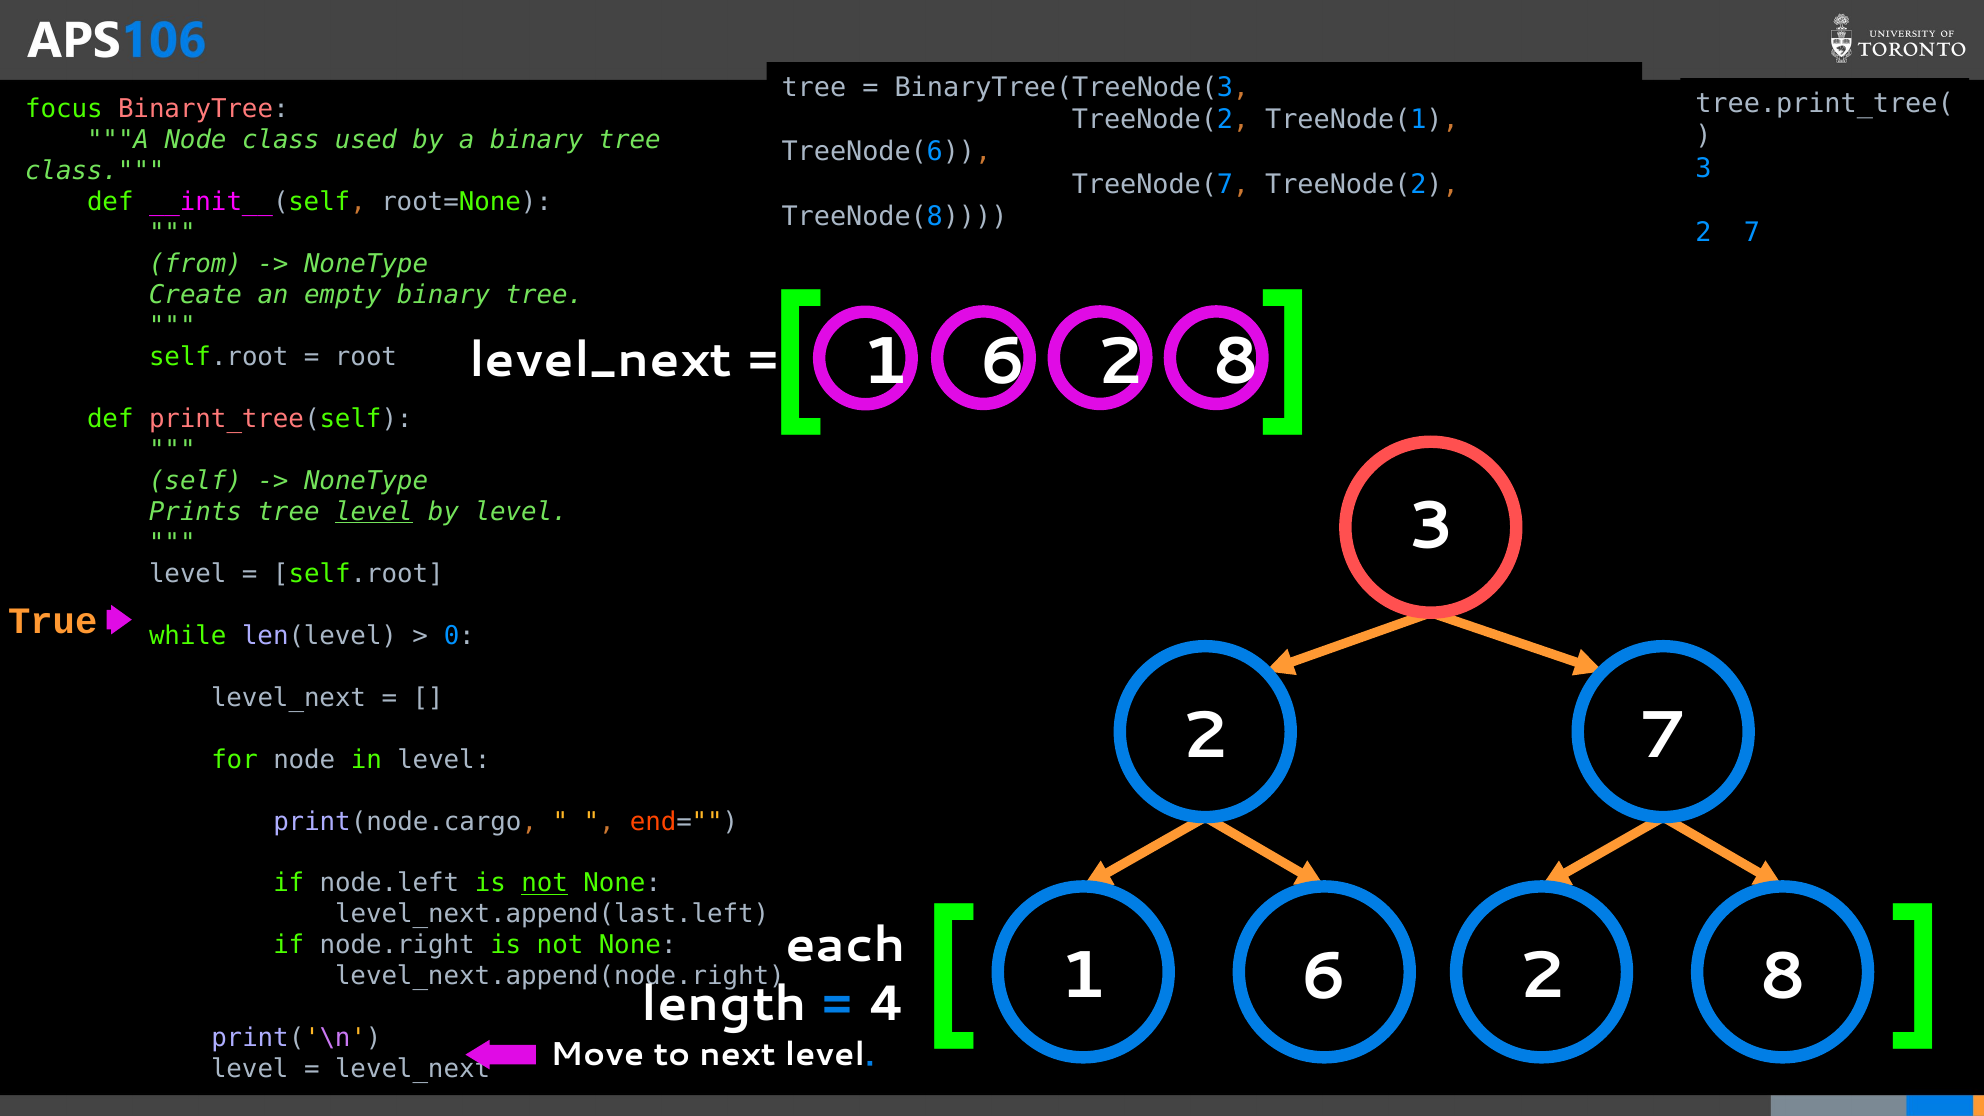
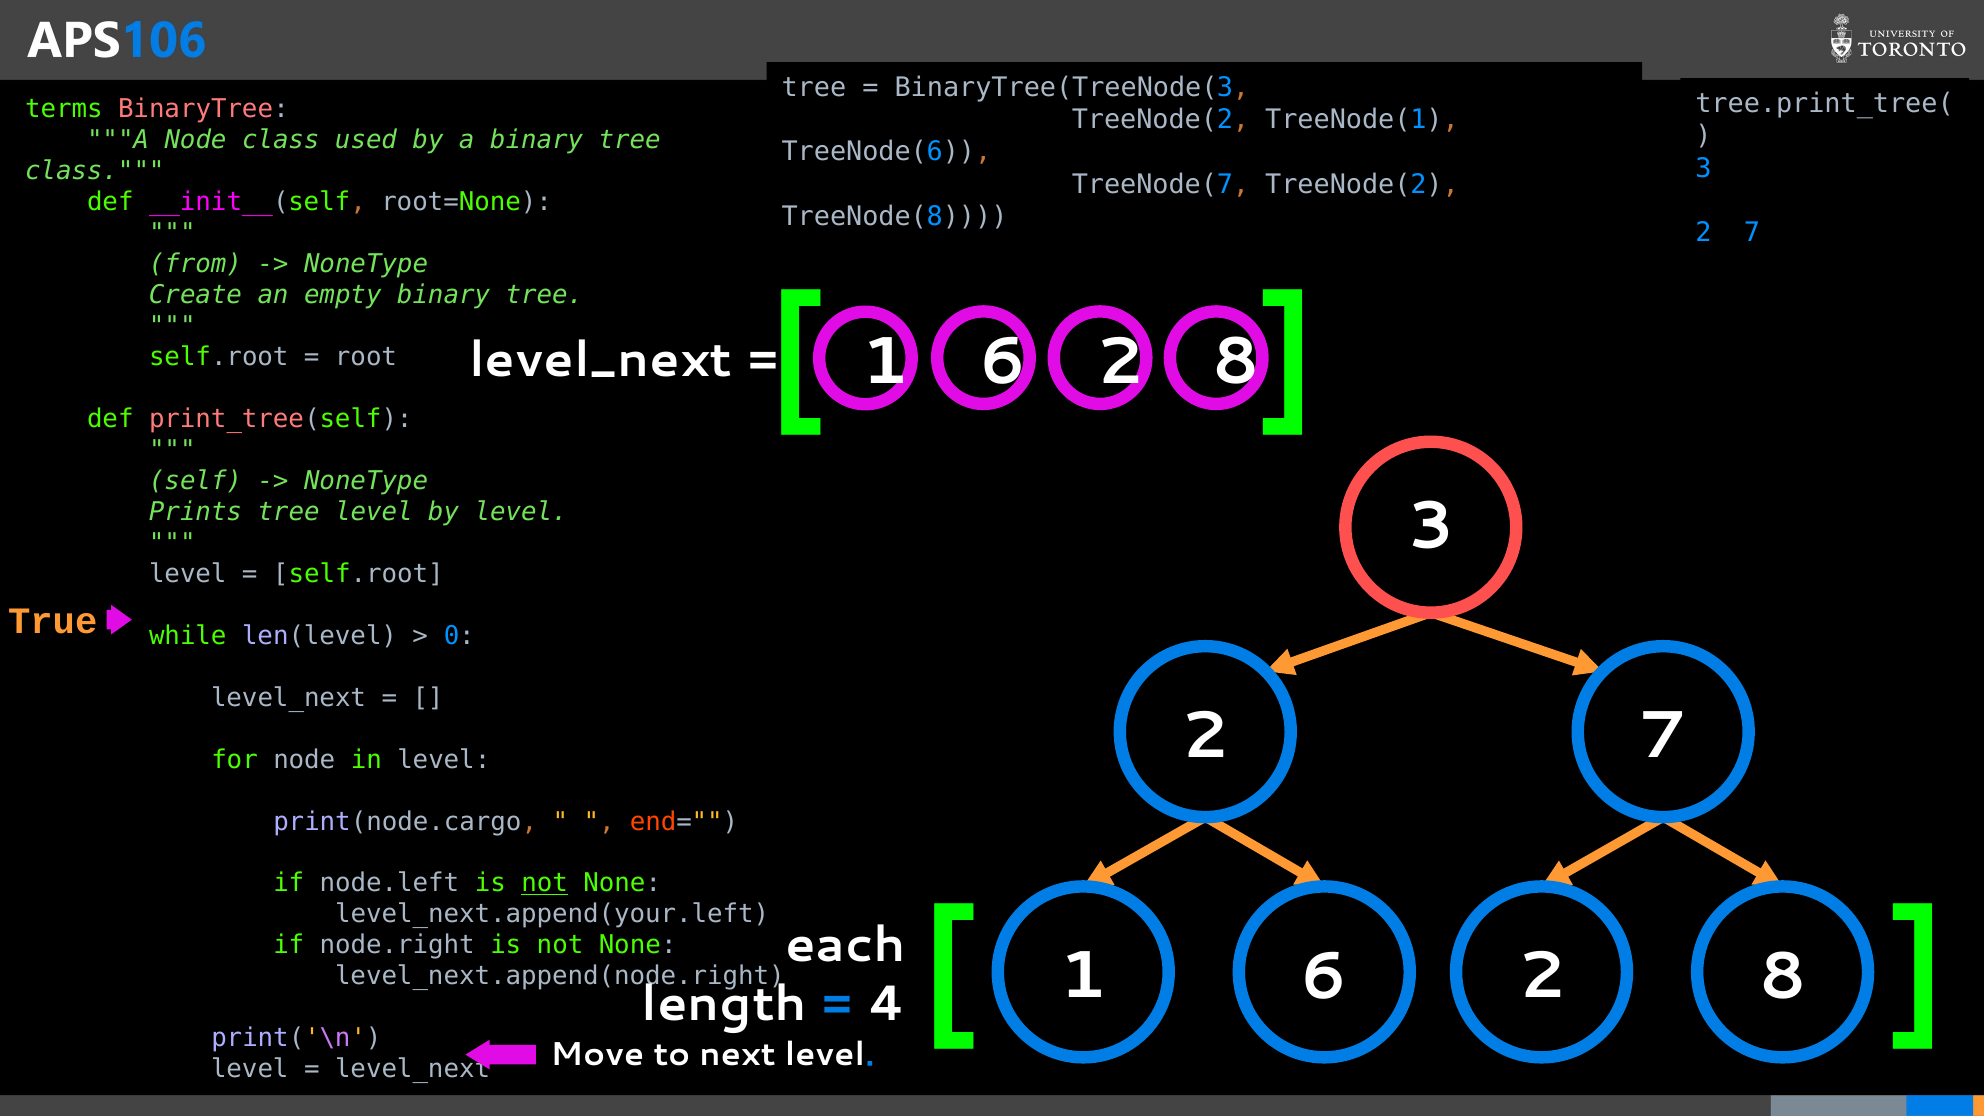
focus: focus -> terms (64, 109)
level underline: present -> none (374, 512)
level_next.append(last.left: level_next.append(last.left -> level_next.append(your.left (552, 914)
